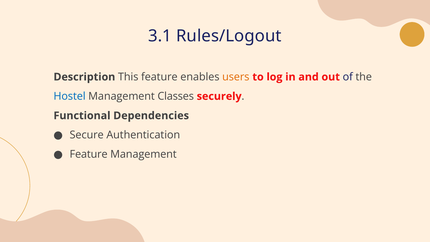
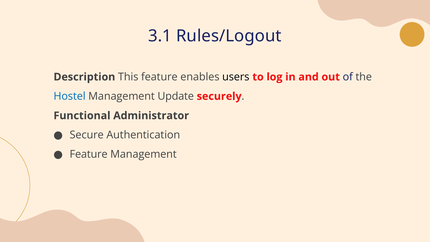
users colour: orange -> black (236, 77)
Classes: Classes -> Update (176, 96)
Dependencies: Dependencies -> Administrator (151, 116)
